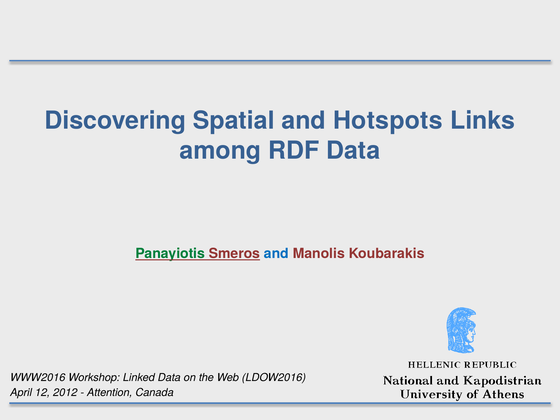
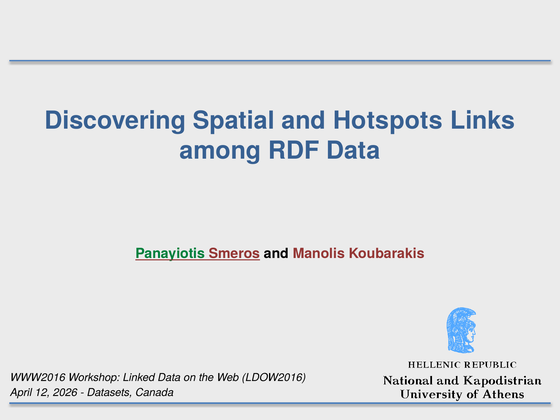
and colour: blue -> black (276, 253)
2012: 2012 -> 2026 (65, 392)
Attention: Attention -> Datasets (110, 392)
